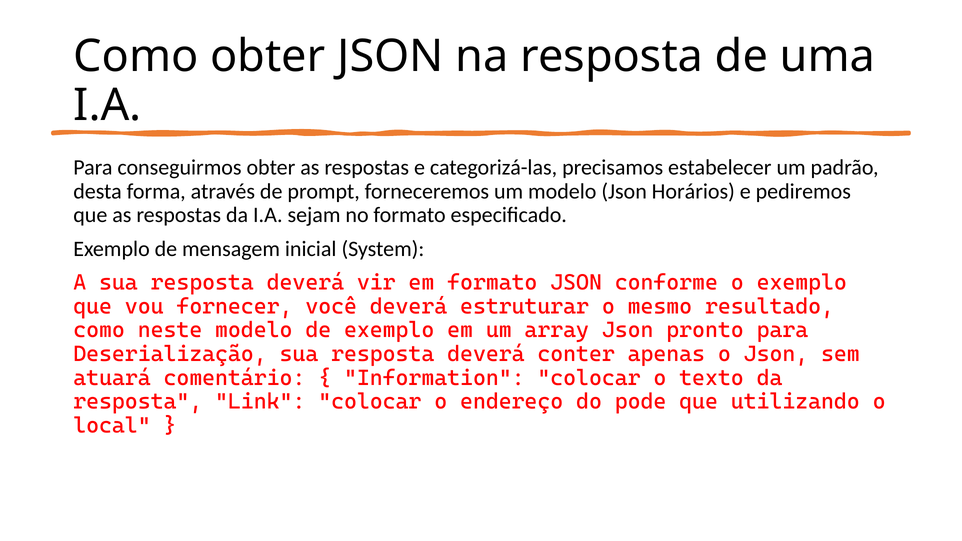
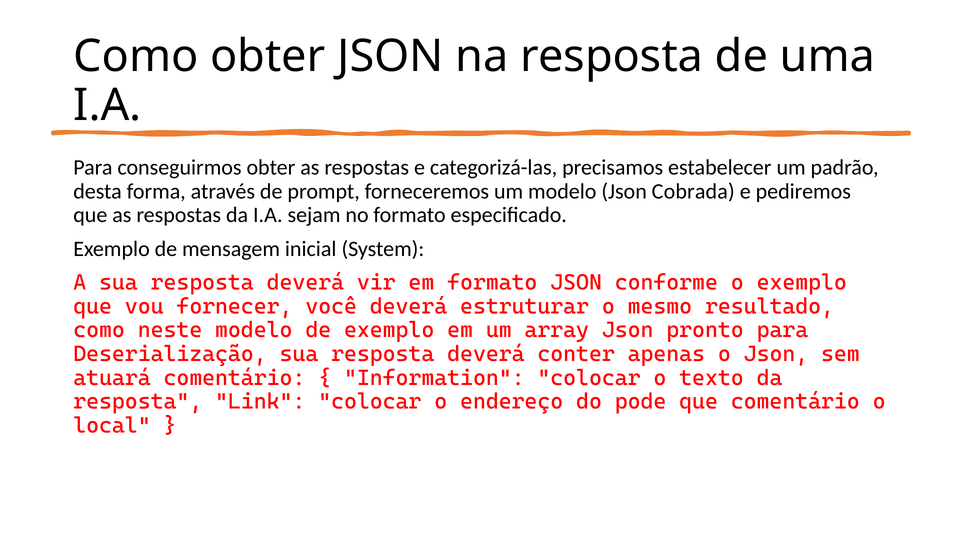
Horários: Horários -> Cobrada (693, 191)
que utilizando: utilizando -> comentário (795, 402)
